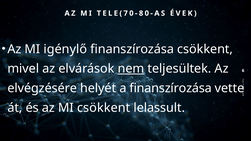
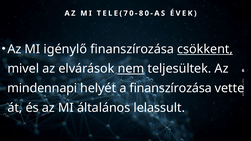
csökkent underline: none -> present (205, 49)
elvégzésére: elvégzésére -> mindennapi (42, 88)
MI csökkent: csökkent -> általános (104, 108)
